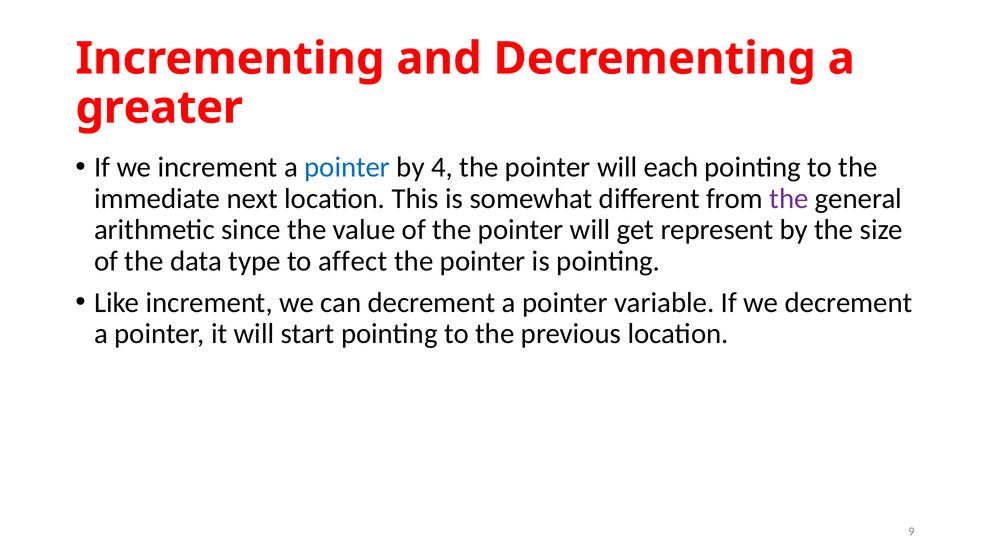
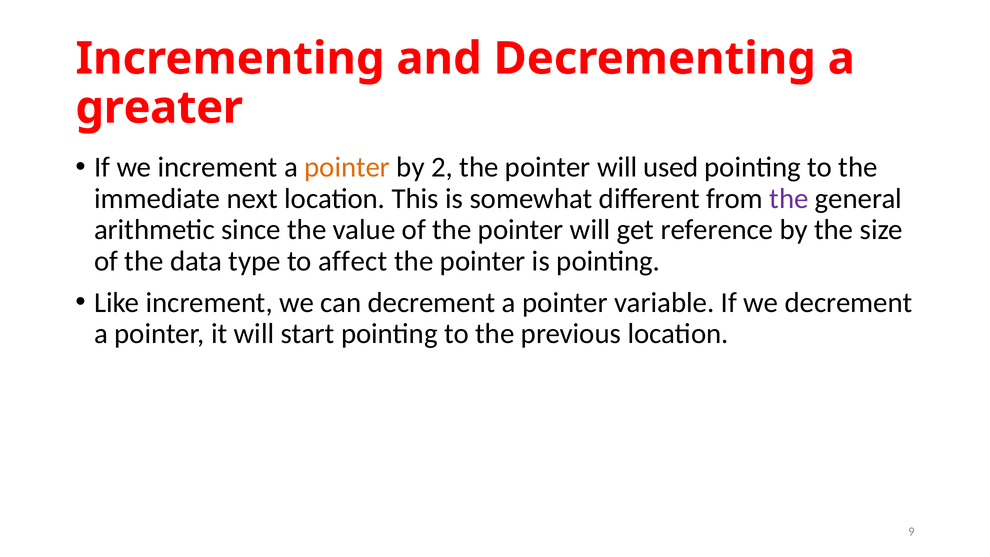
pointer colour: blue -> orange (347, 167)
4: 4 -> 2 (442, 167)
each: each -> used (671, 167)
represent: represent -> reference (717, 230)
